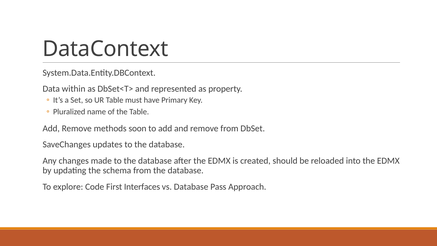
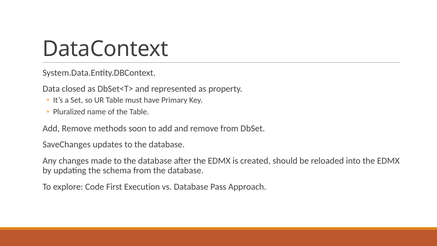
within: within -> closed (74, 89)
Interfaces: Interfaces -> Execution (142, 187)
